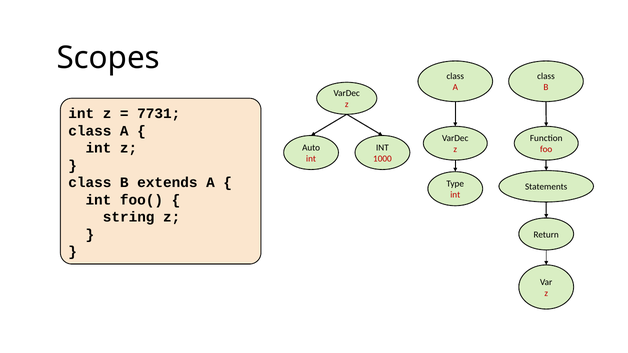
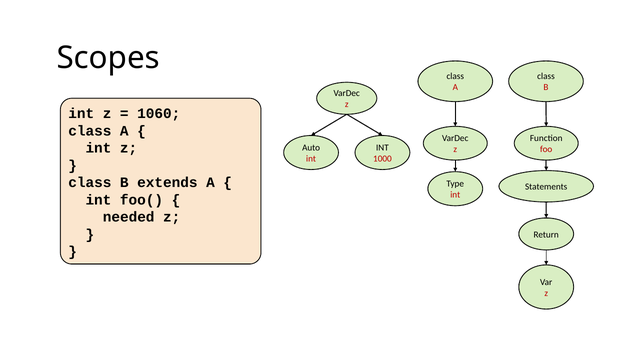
7731: 7731 -> 1060 (159, 114)
string: string -> needed (129, 217)
